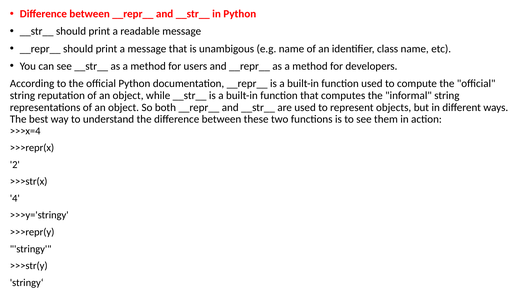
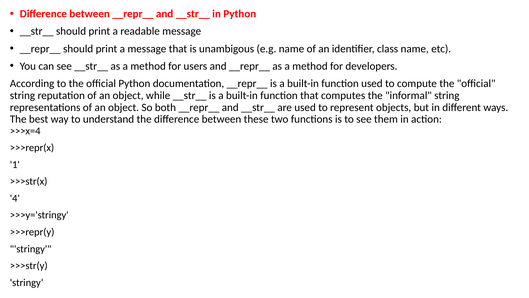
2: 2 -> 1 (15, 164)
